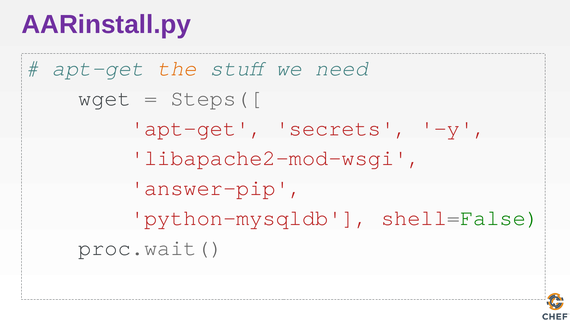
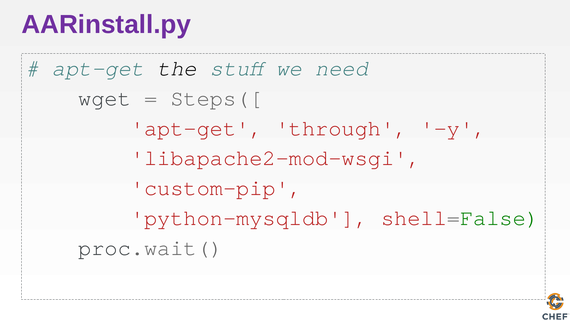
the colour: orange -> black (177, 68)
secrets: secrets -> through (342, 128)
answer-pip: answer-pip -> custom-pip (217, 188)
